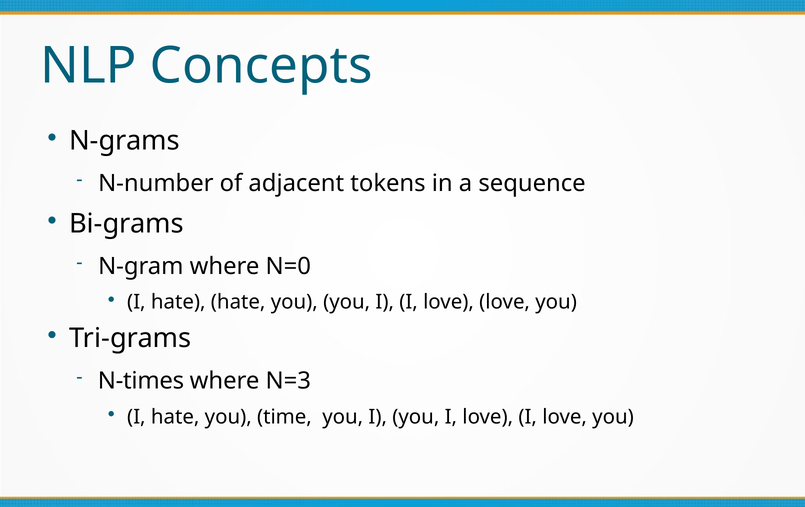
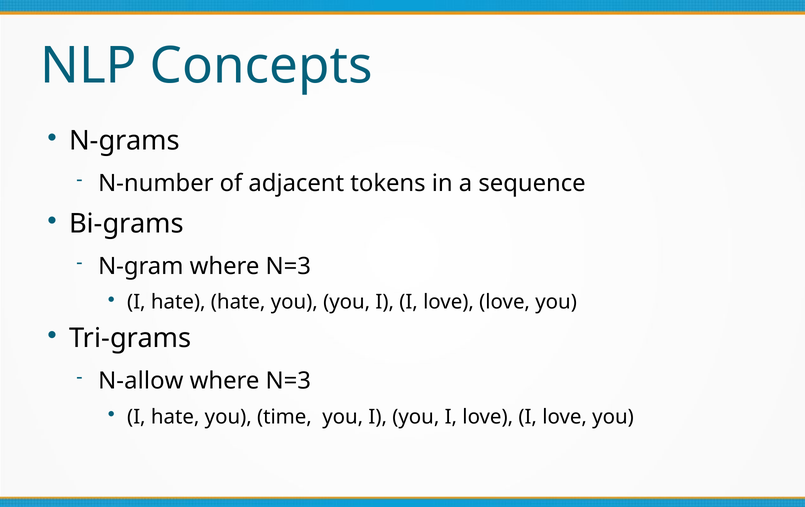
N-gram where N=0: N=0 -> N=3 (288, 266)
N-times: N-times -> N-allow (141, 381)
